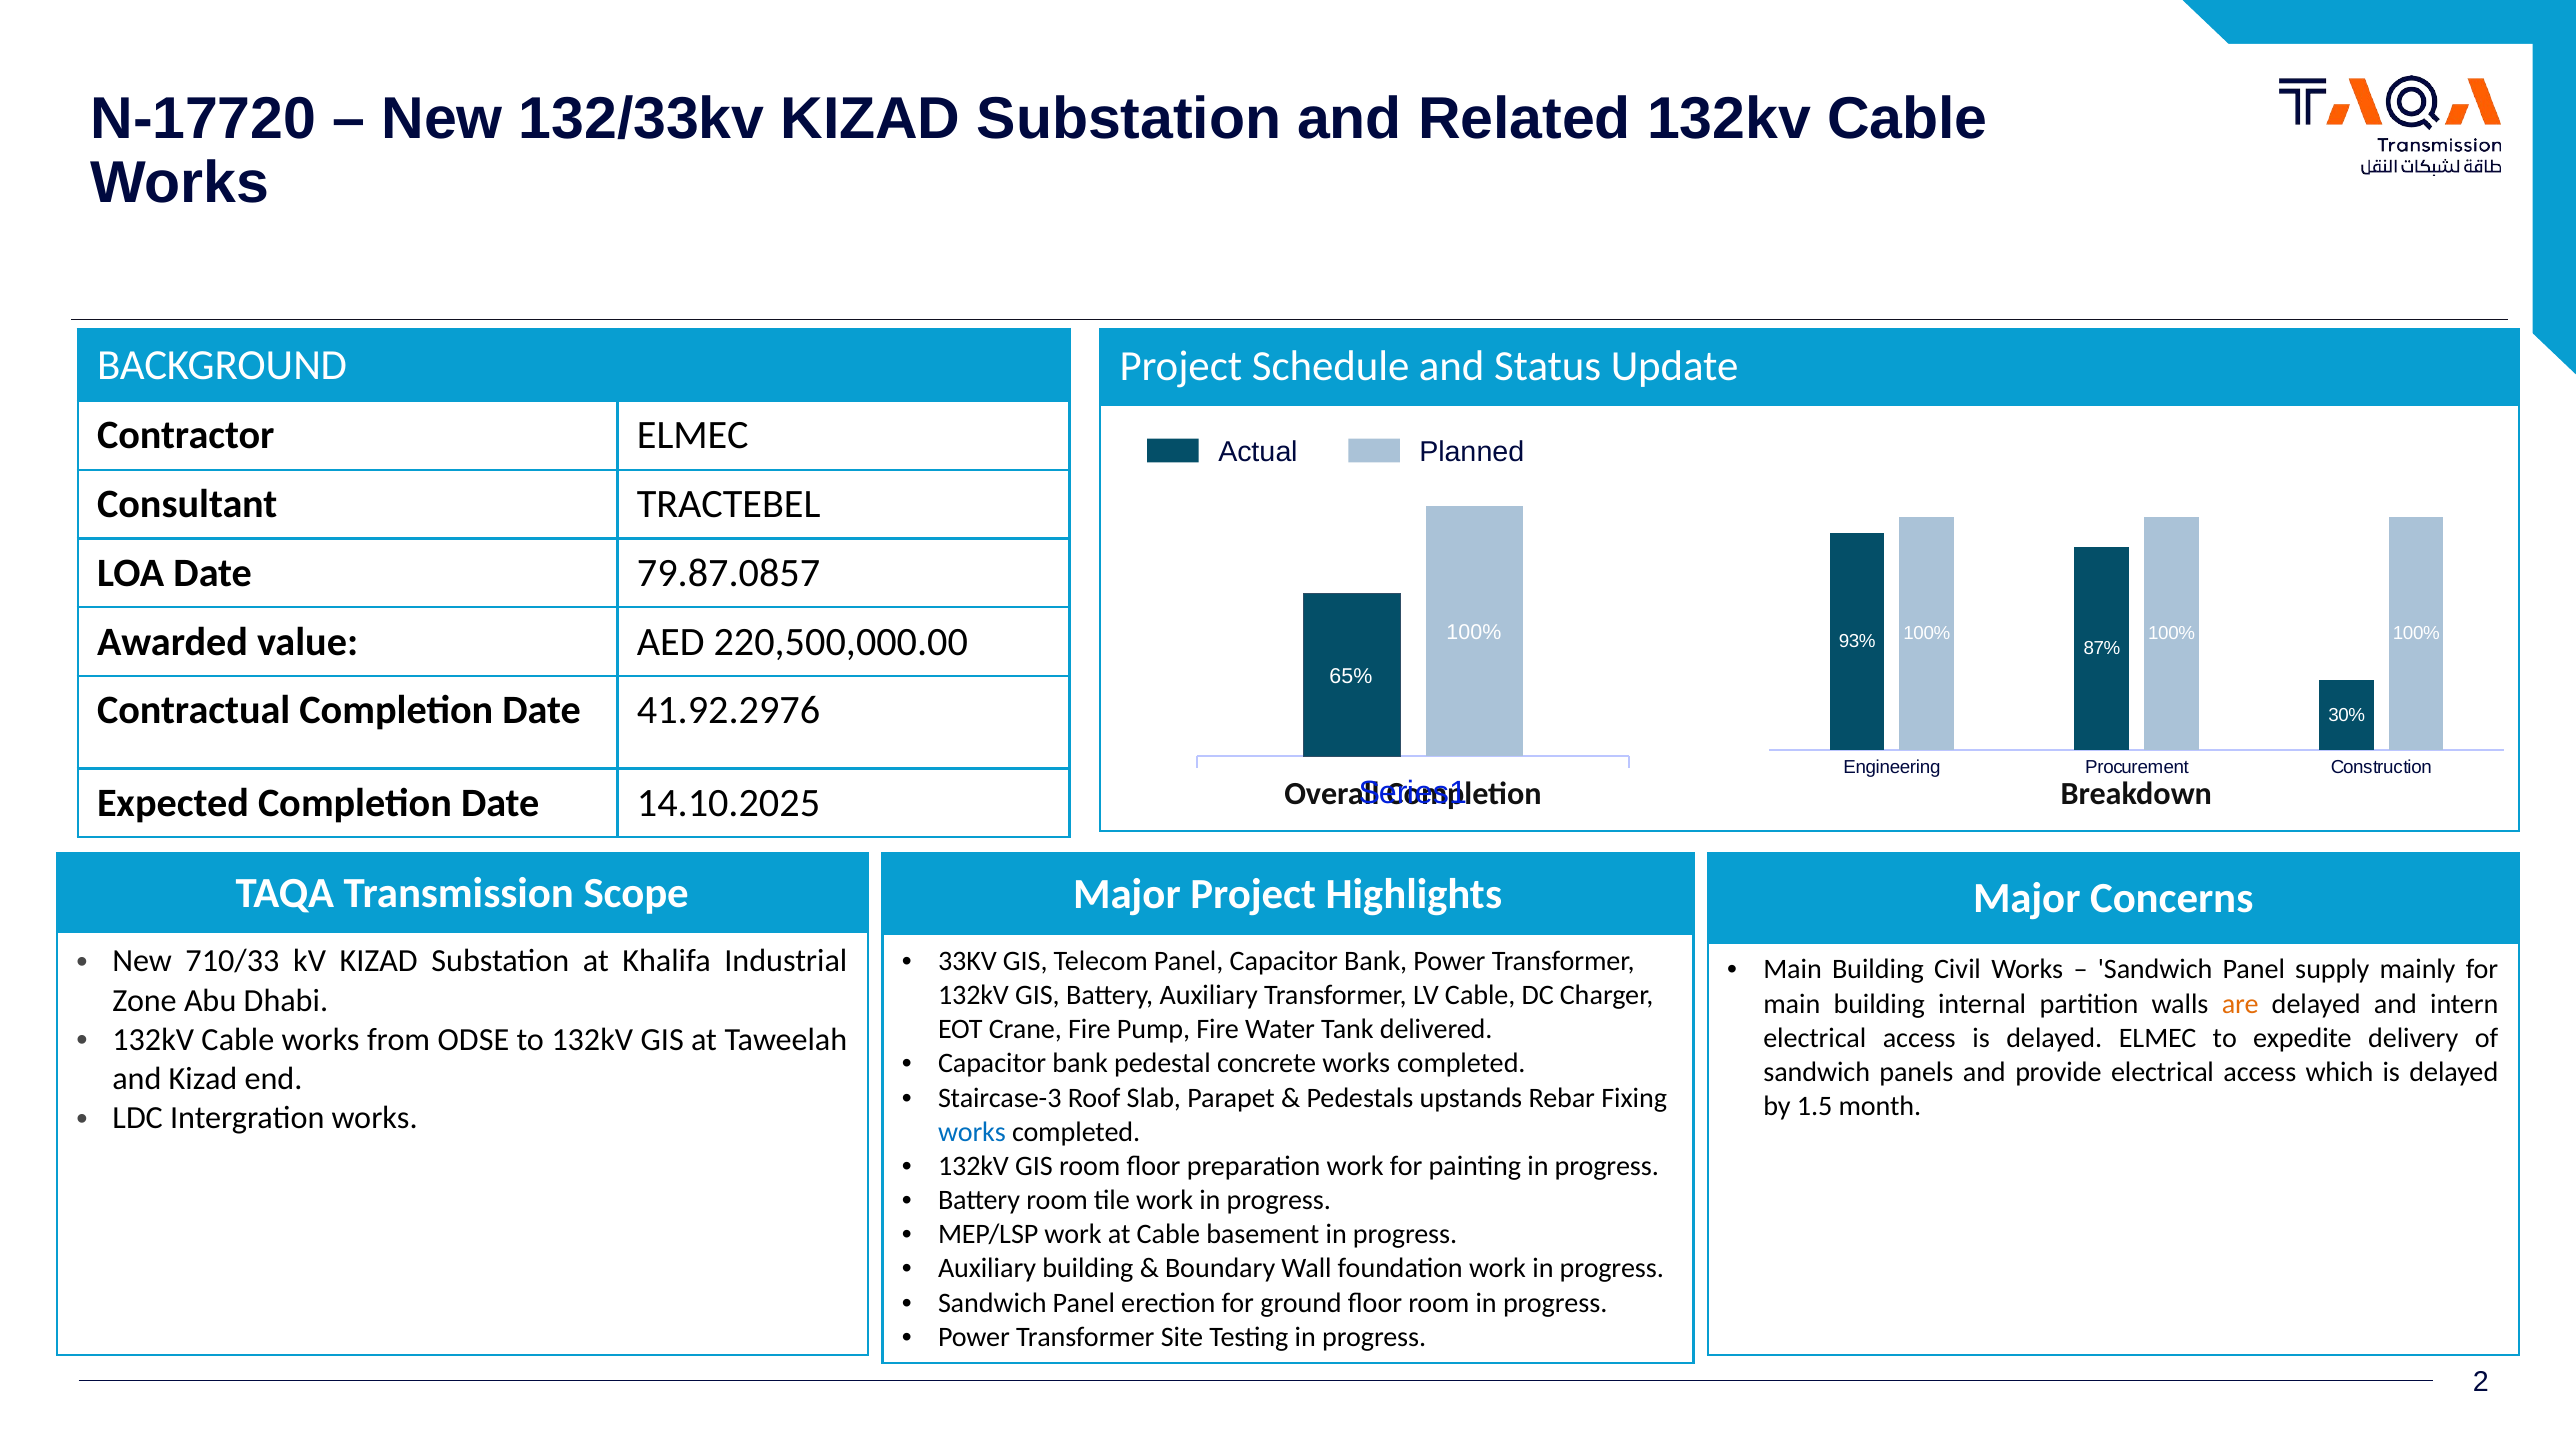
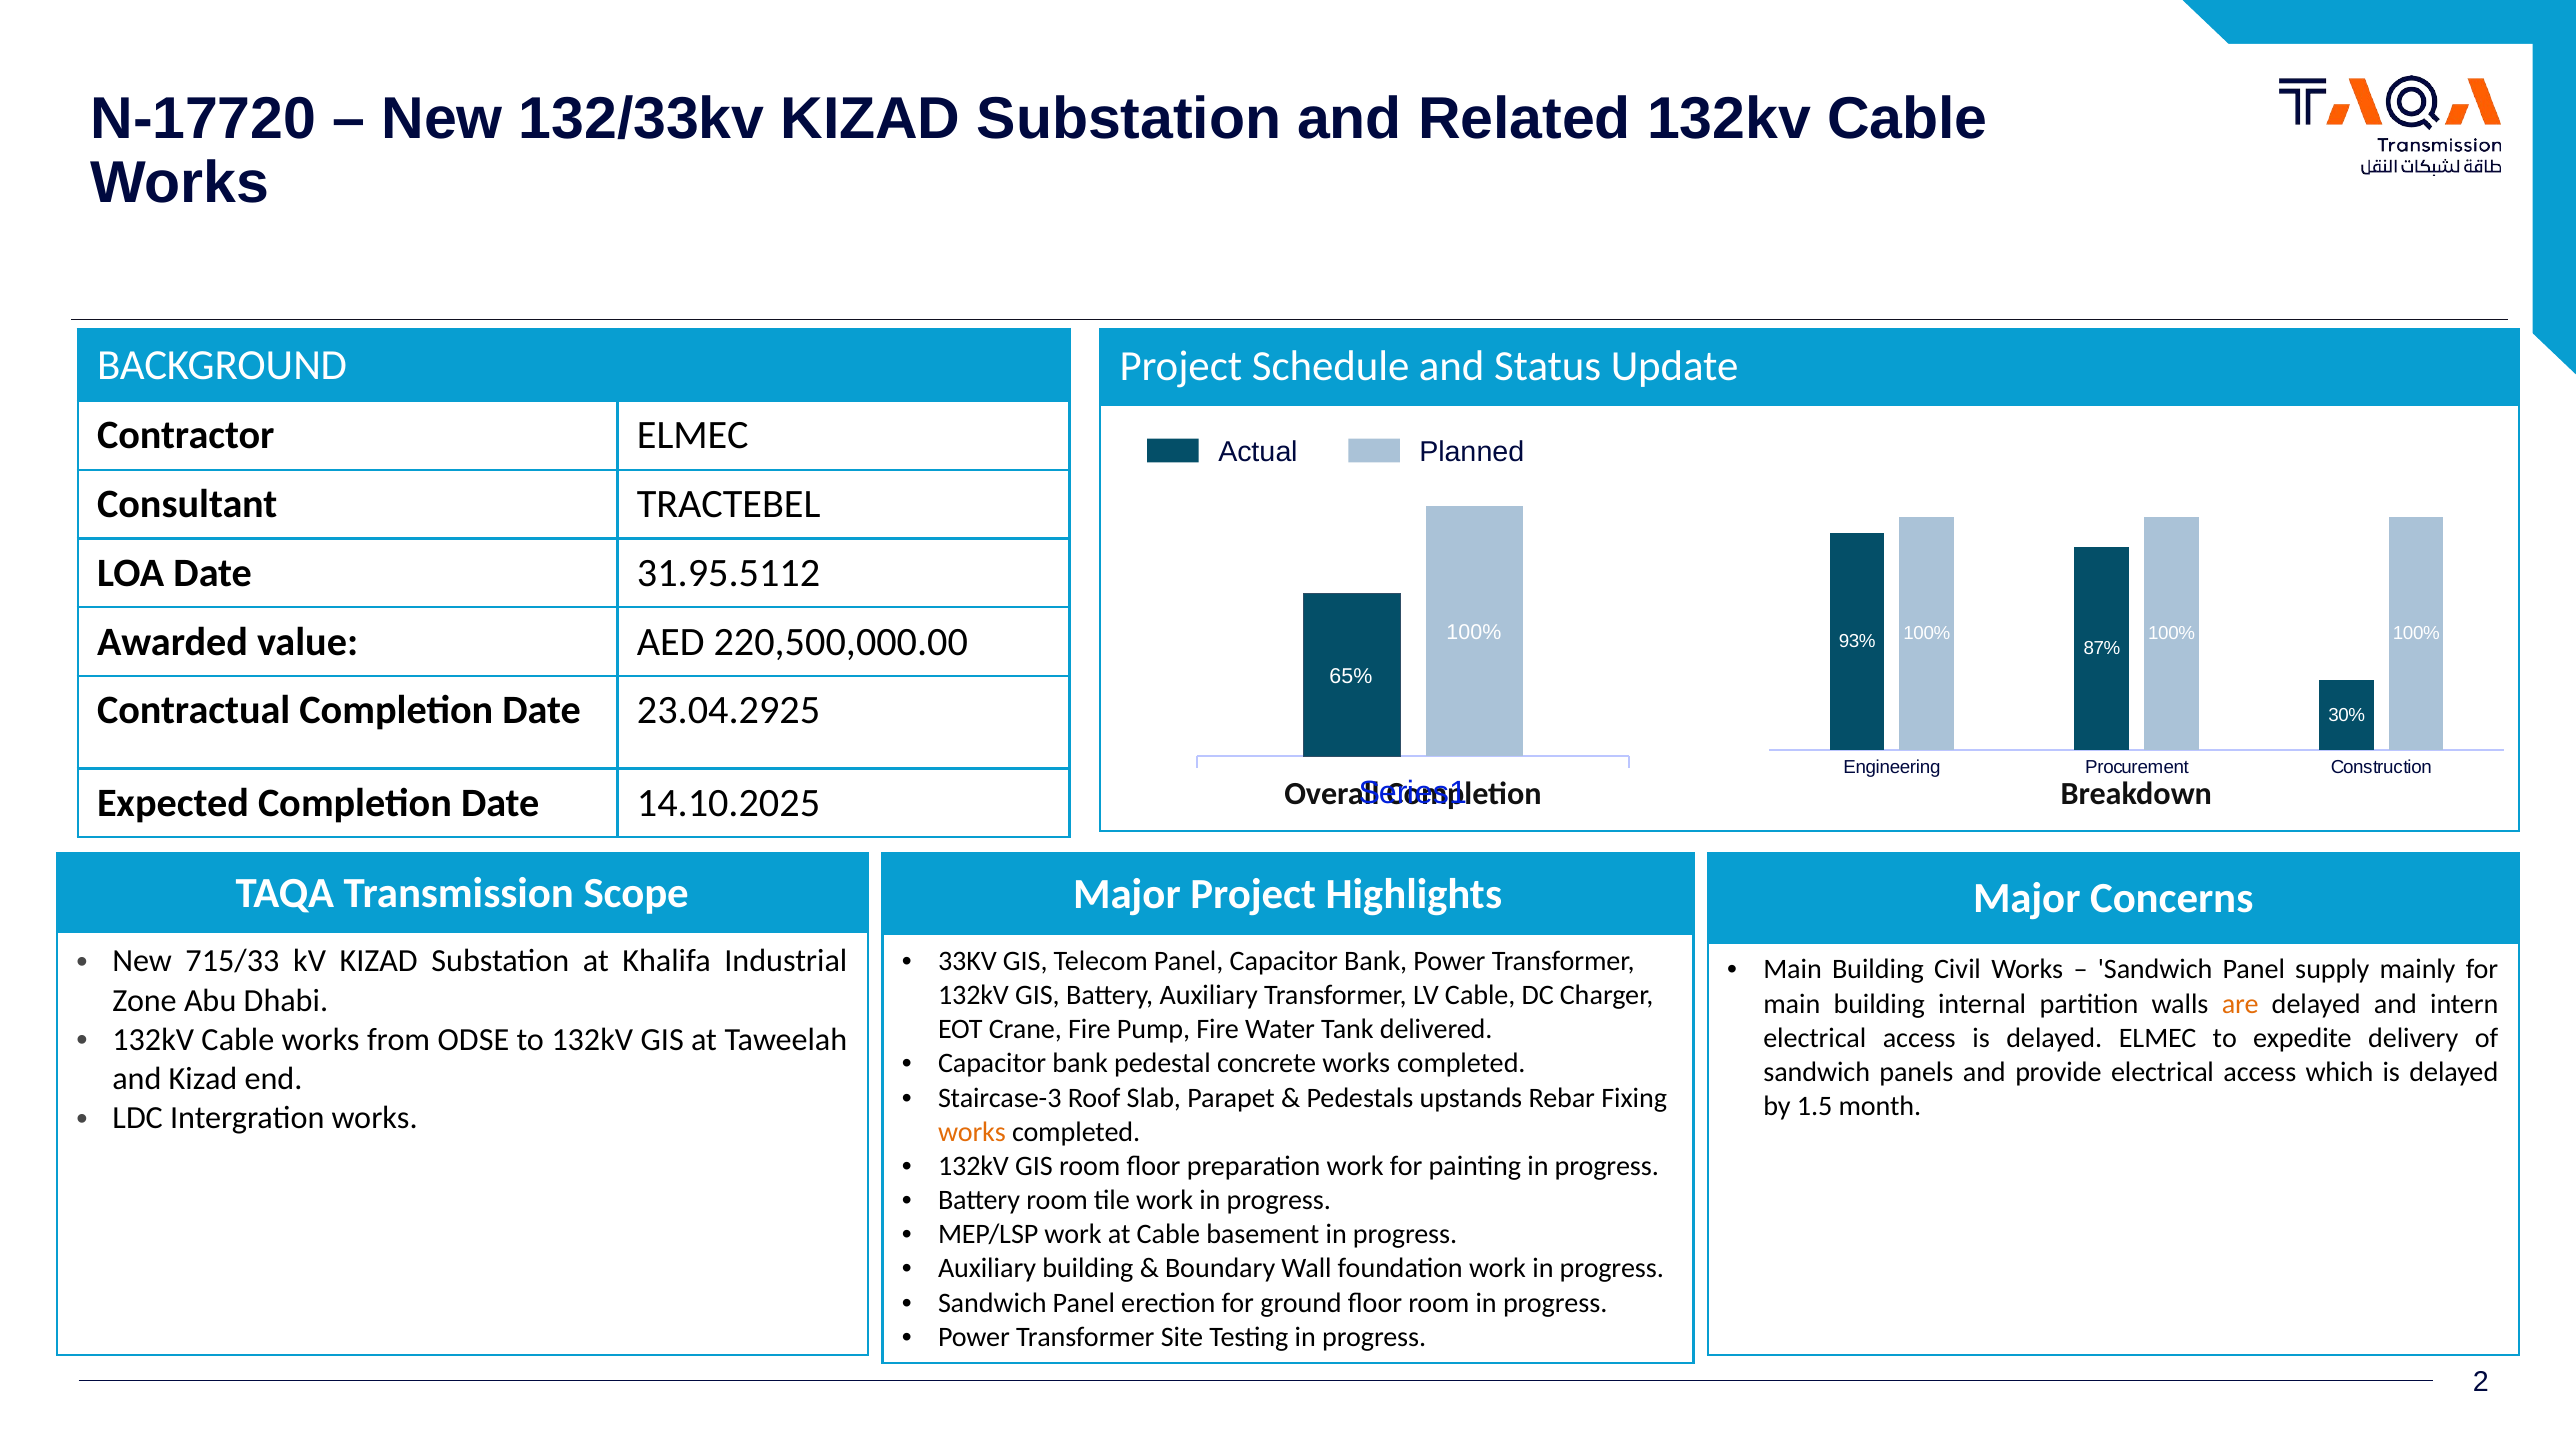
79.87.0857: 79.87.0857 -> 31.95.5112 (729, 573)
41.92.2976: 41.92.2976 -> 23.04.2925 (729, 710)
710/33: 710/33 -> 715/33 (232, 961)
works colour: blue -> orange (972, 1132)
